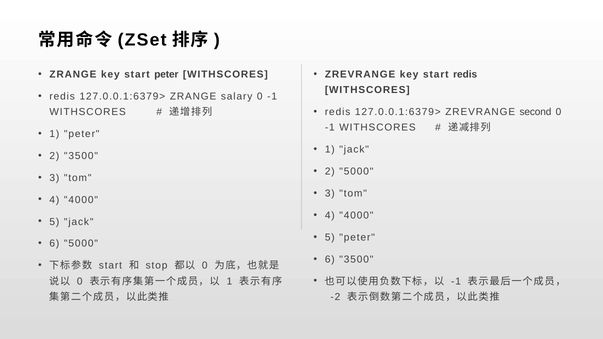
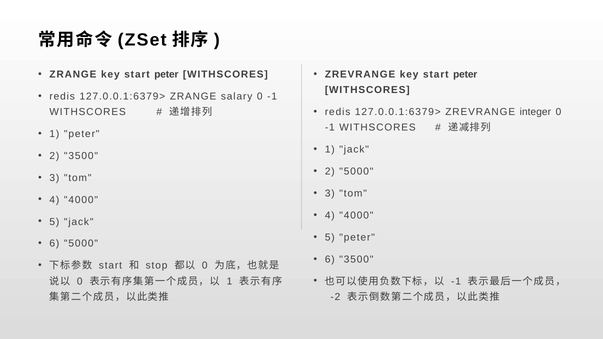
ZREVRANGE key start redis: redis -> peter (465, 74)
second: second -> integer (535, 112)
